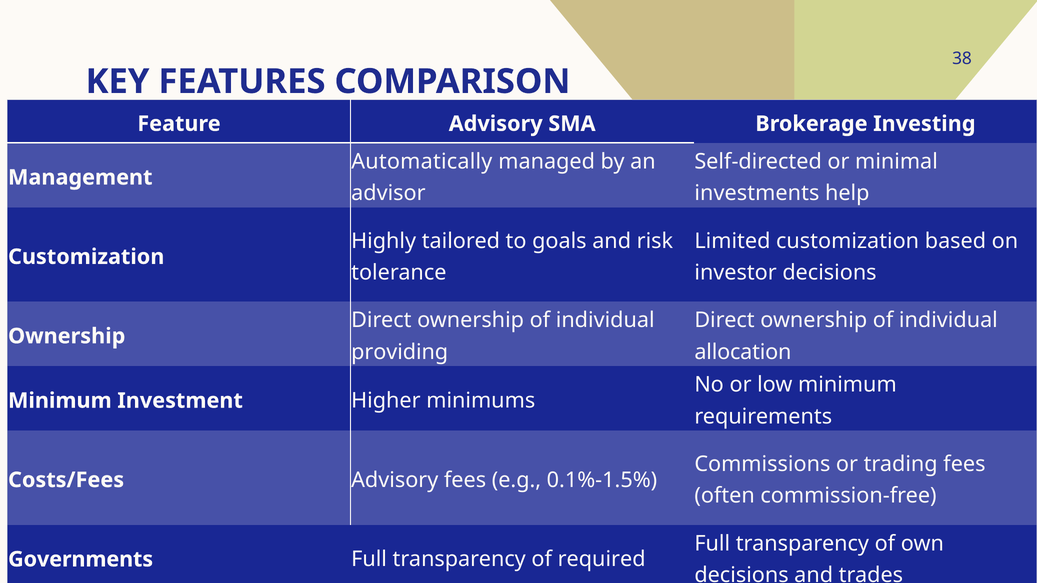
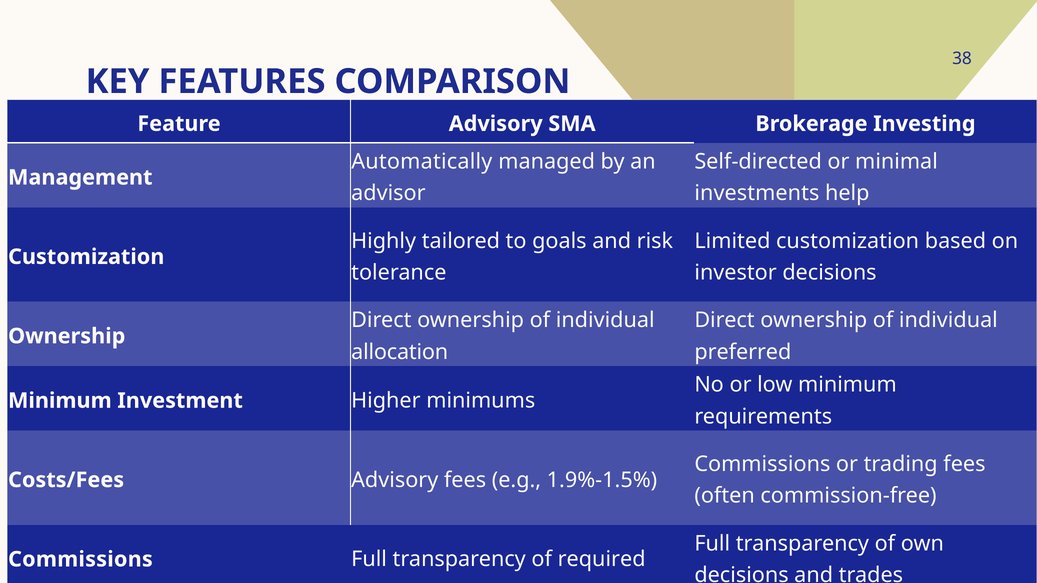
providing: providing -> allocation (400, 352)
allocation: allocation -> preferred (743, 352)
0.1%-1.5%: 0.1%-1.5% -> 1.9%-1.5% (602, 480)
Governments: Governments -> Commissions (80, 560)
